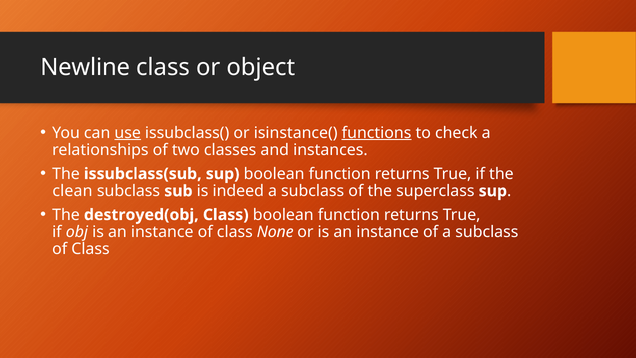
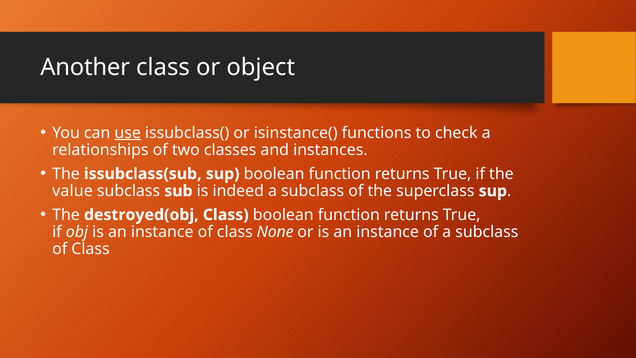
Newline: Newline -> Another (85, 67)
functions underline: present -> none (377, 133)
clean: clean -> value (72, 191)
